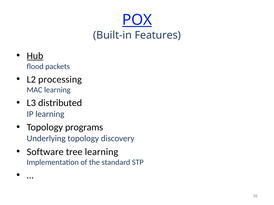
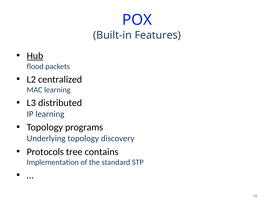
POX underline: present -> none (137, 20)
processing: processing -> centralized (60, 80)
Software: Software -> Protocols (45, 152)
tree learning: learning -> contains (102, 152)
